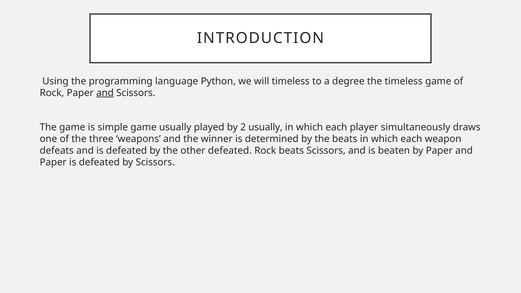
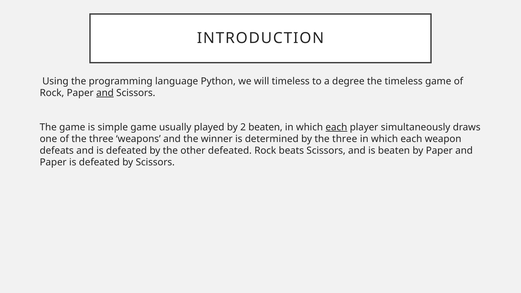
2 usually: usually -> beaten (265, 127)
each underline: none -> present (336, 127)
by the beats: beats -> three (345, 139)
